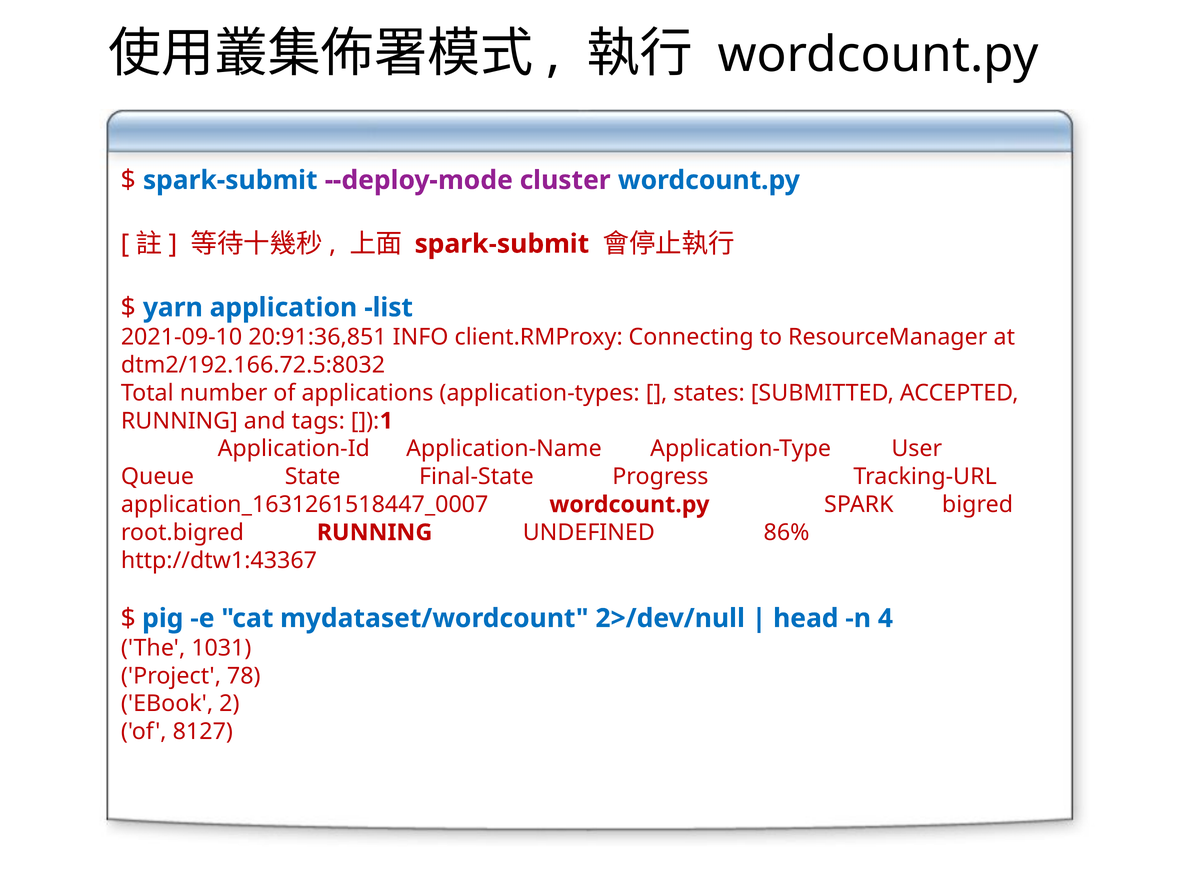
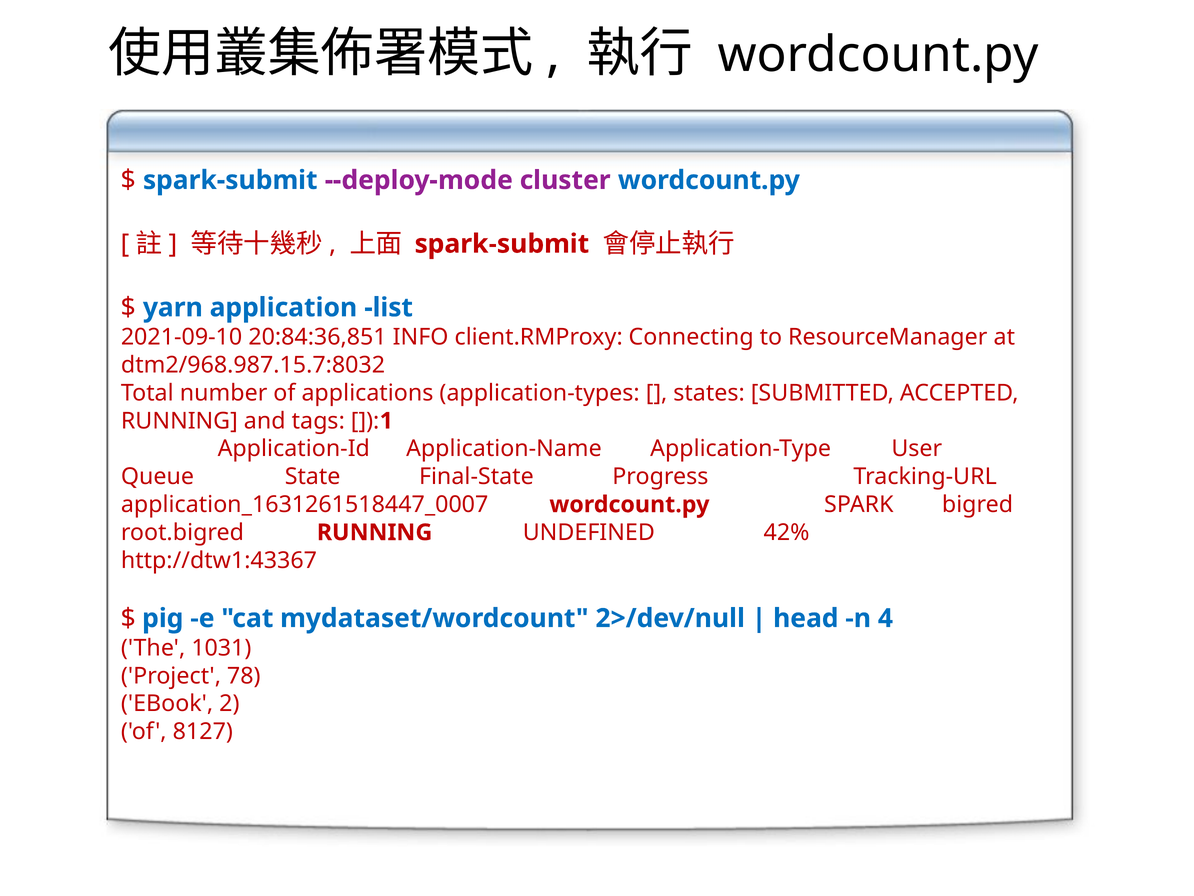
20:91:36,851: 20:91:36,851 -> 20:84:36,851 (318, 337)
dtm2/192.166.72.5:8032: dtm2/192.166.72.5:8032 -> dtm2/968.987.15.7:8032 (253, 365)
86%: 86% -> 42% (787, 532)
